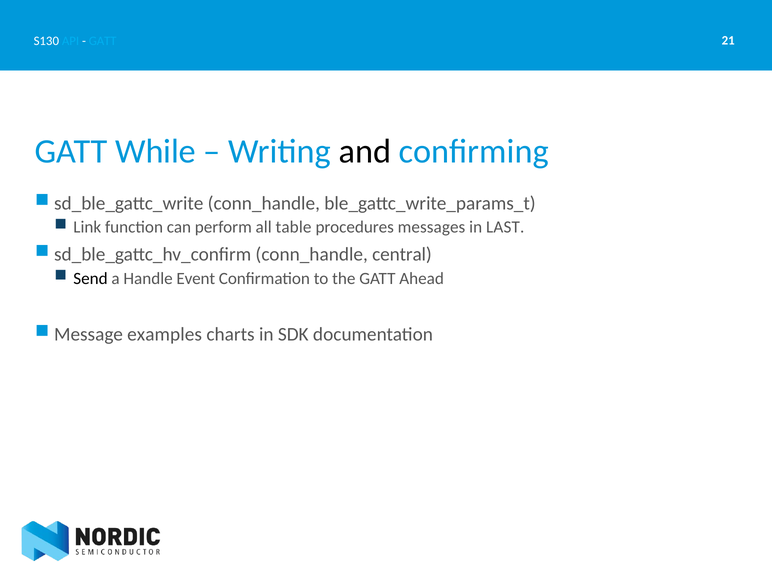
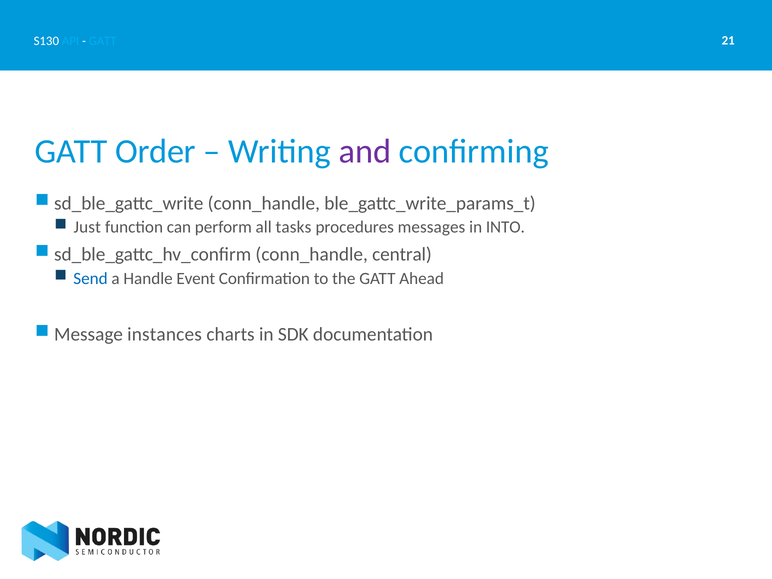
While: While -> Order (156, 152)
and colour: black -> purple (365, 152)
Link: Link -> Just (87, 227)
table: table -> tasks (293, 227)
LAST: LAST -> INTO (505, 227)
Send colour: black -> blue (91, 278)
examples: examples -> instances (165, 334)
